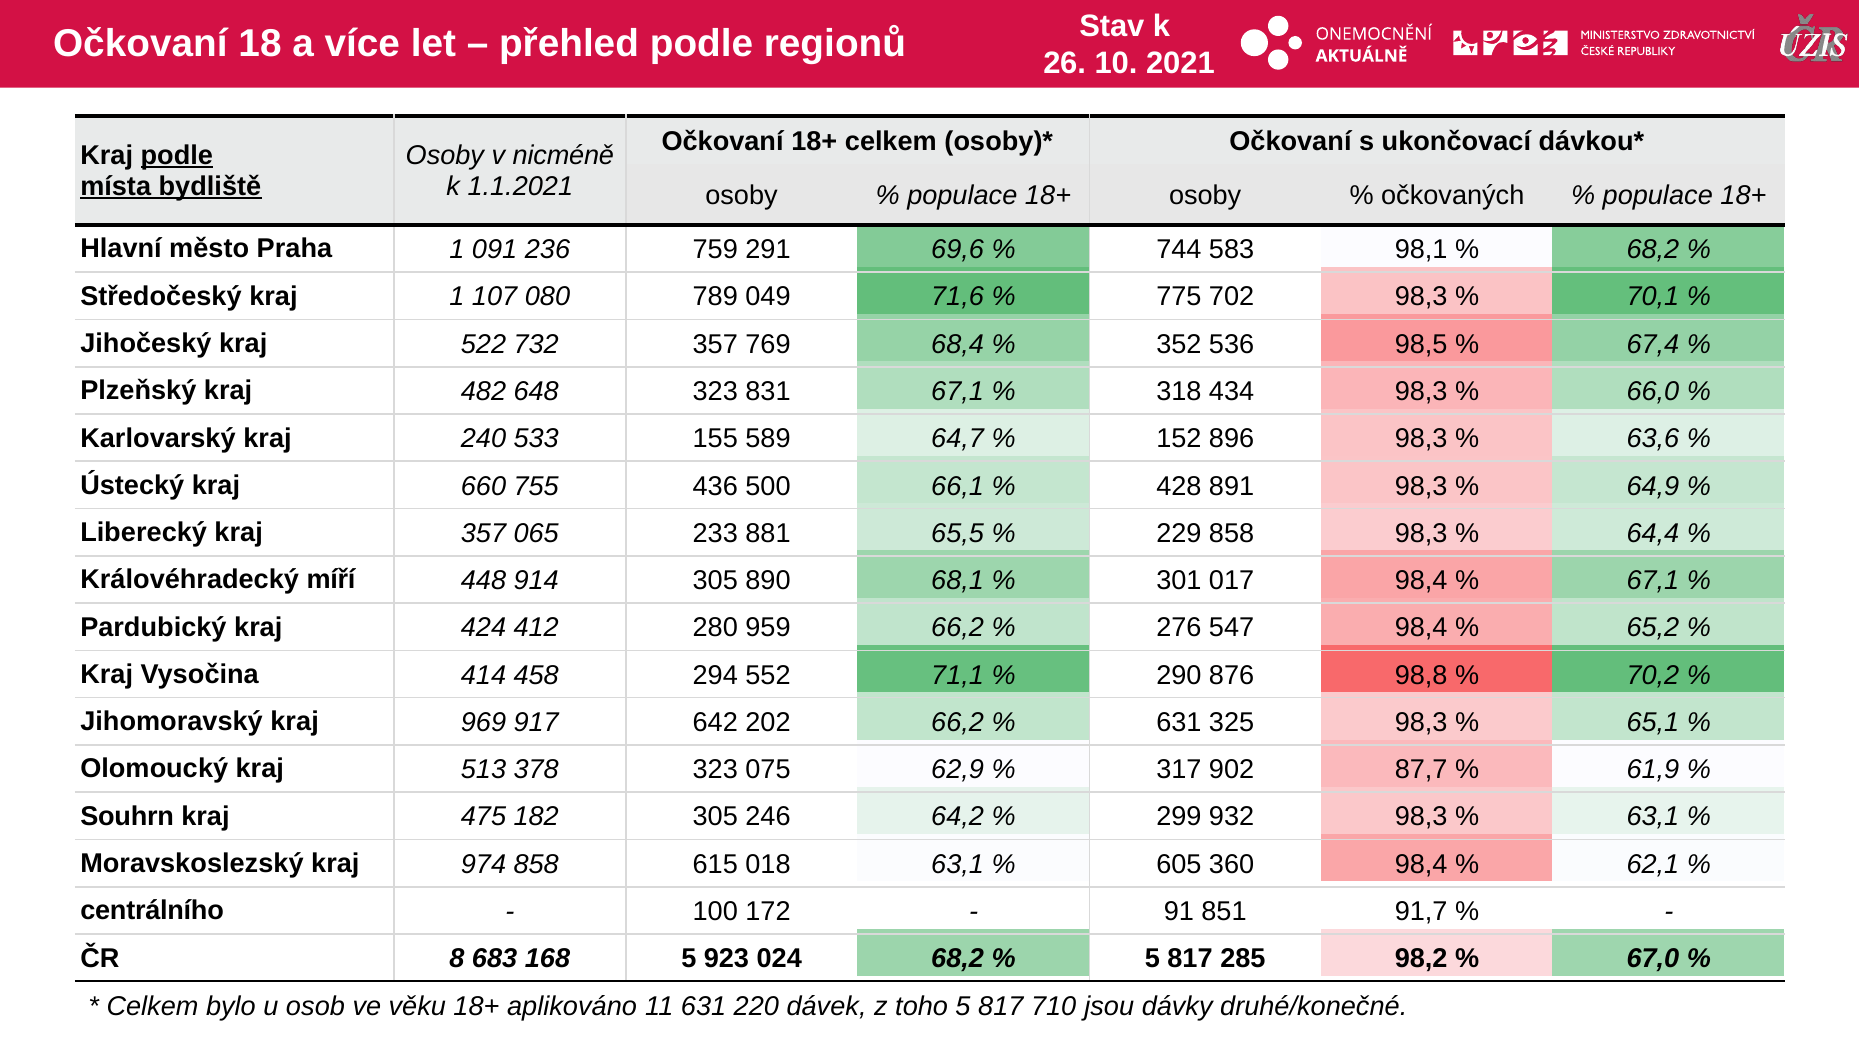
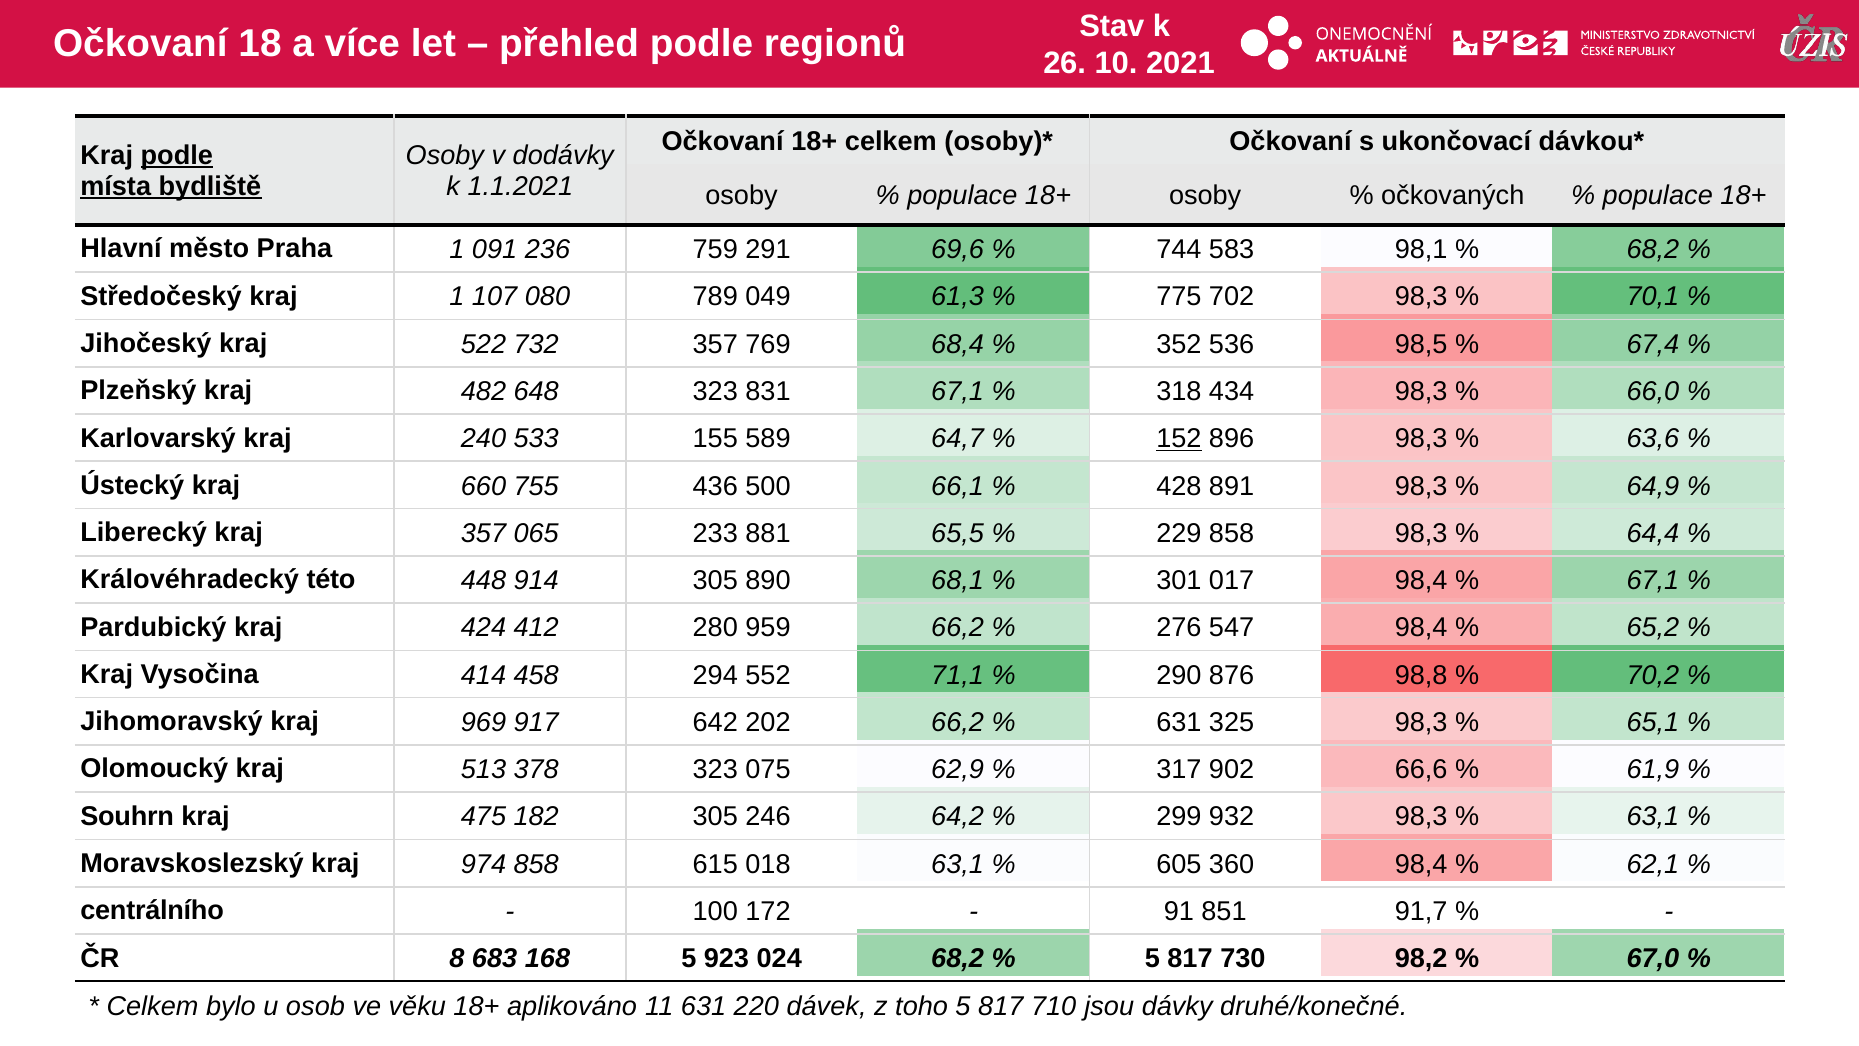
nicméně: nicméně -> dodávky (563, 156)
71,6: 71,6 -> 61,3 (958, 297)
152 underline: none -> present (1179, 439)
míří: míří -> této (331, 580)
87,7: 87,7 -> 66,6 (1421, 770)
285: 285 -> 730 (1243, 959)
